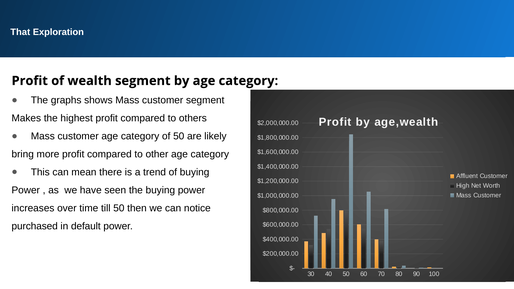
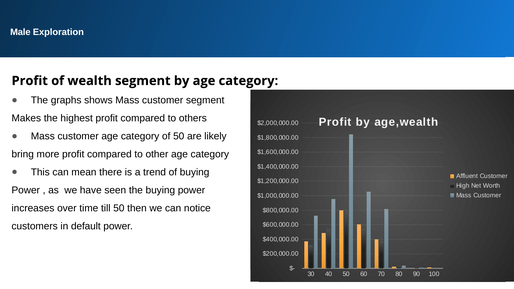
That: That -> Male (20, 32)
purchased: purchased -> customers (35, 226)
